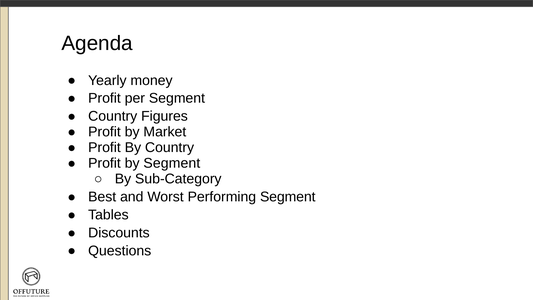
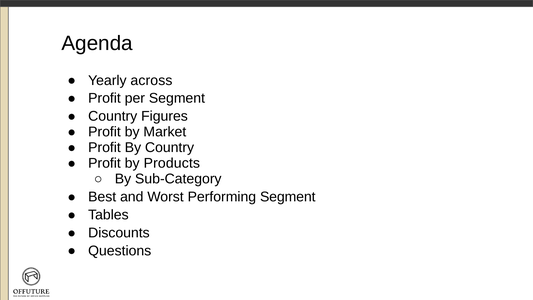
money: money -> across (151, 80)
by Segment: Segment -> Products (172, 163)
